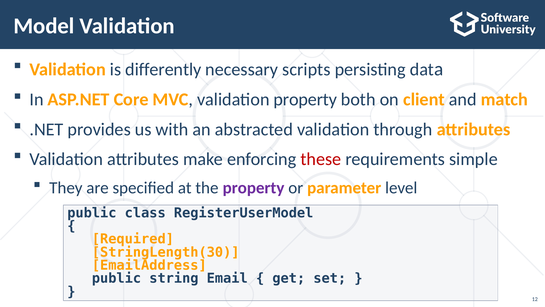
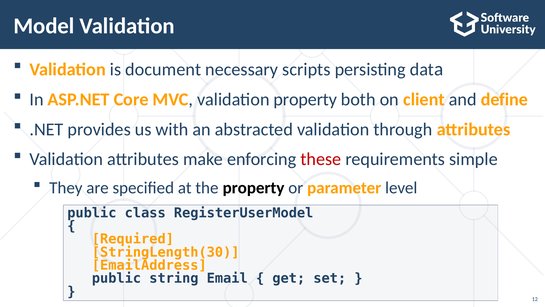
differently: differently -> document (163, 70)
match: match -> define (504, 99)
property colour: purple -> black (254, 188)
